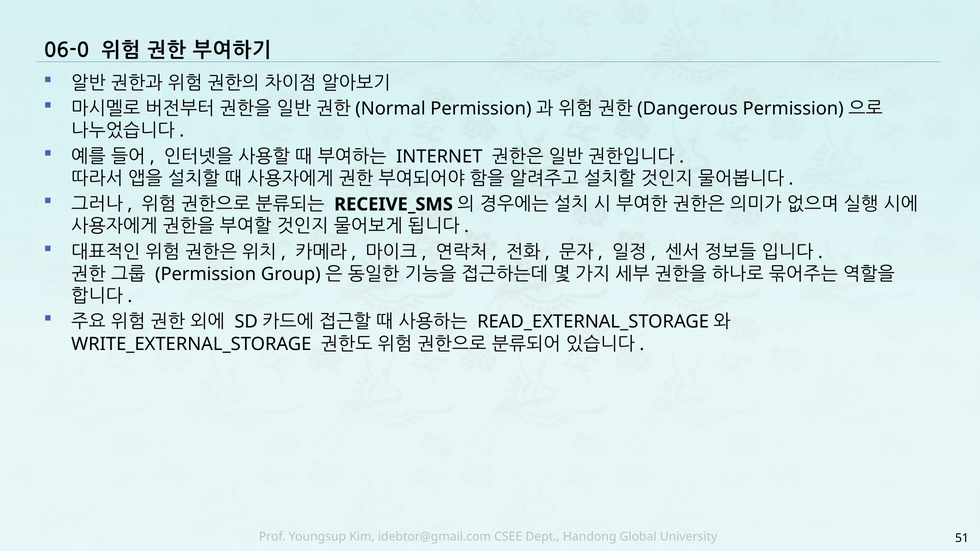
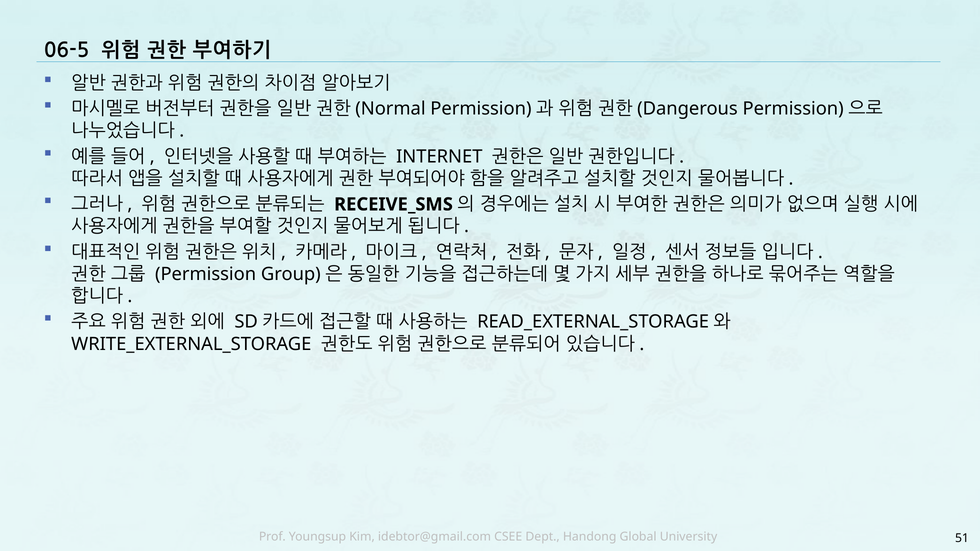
06-0: 06-0 -> 06-5 (67, 50)
